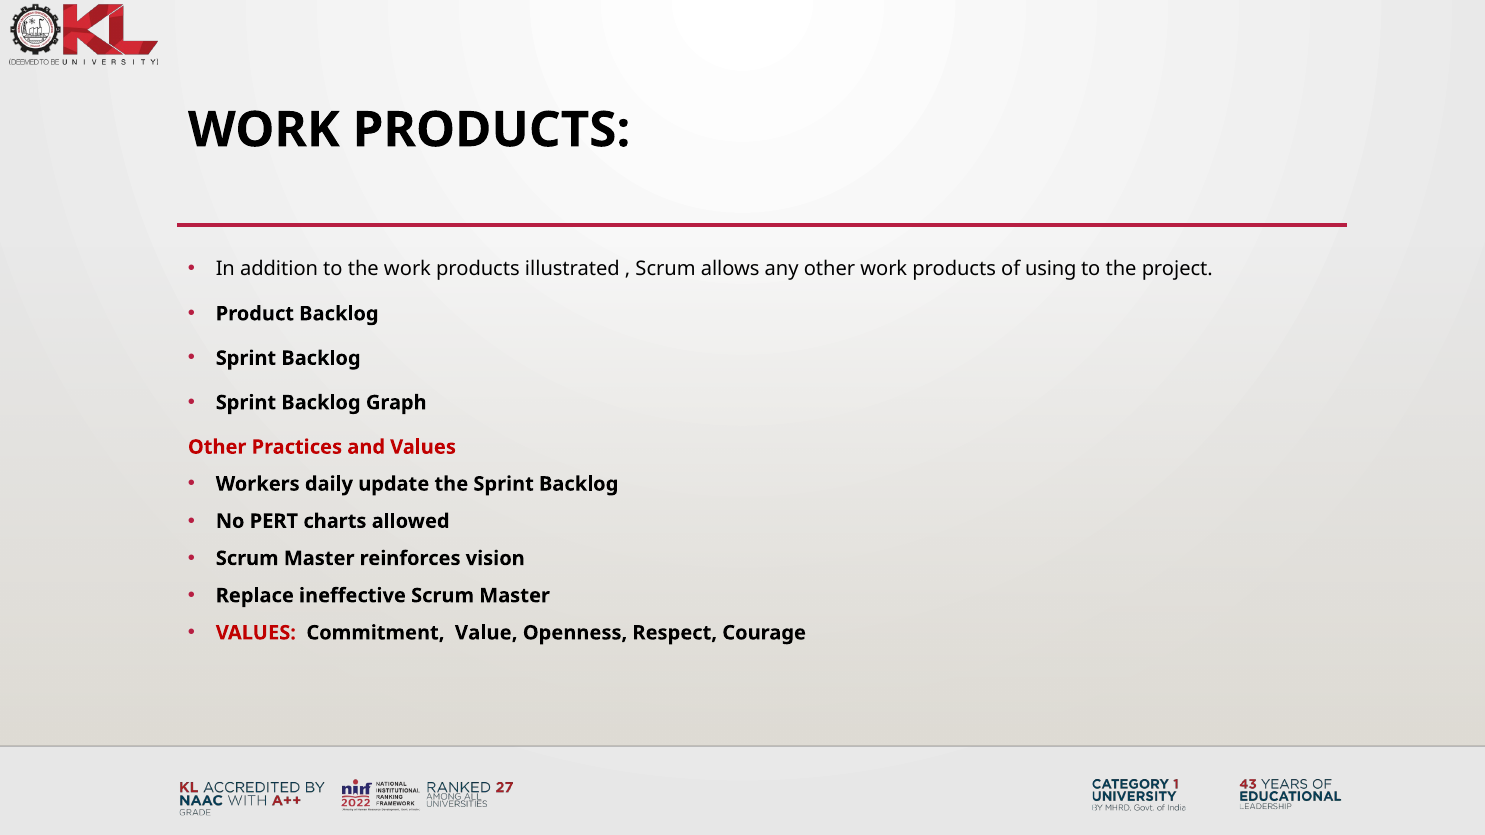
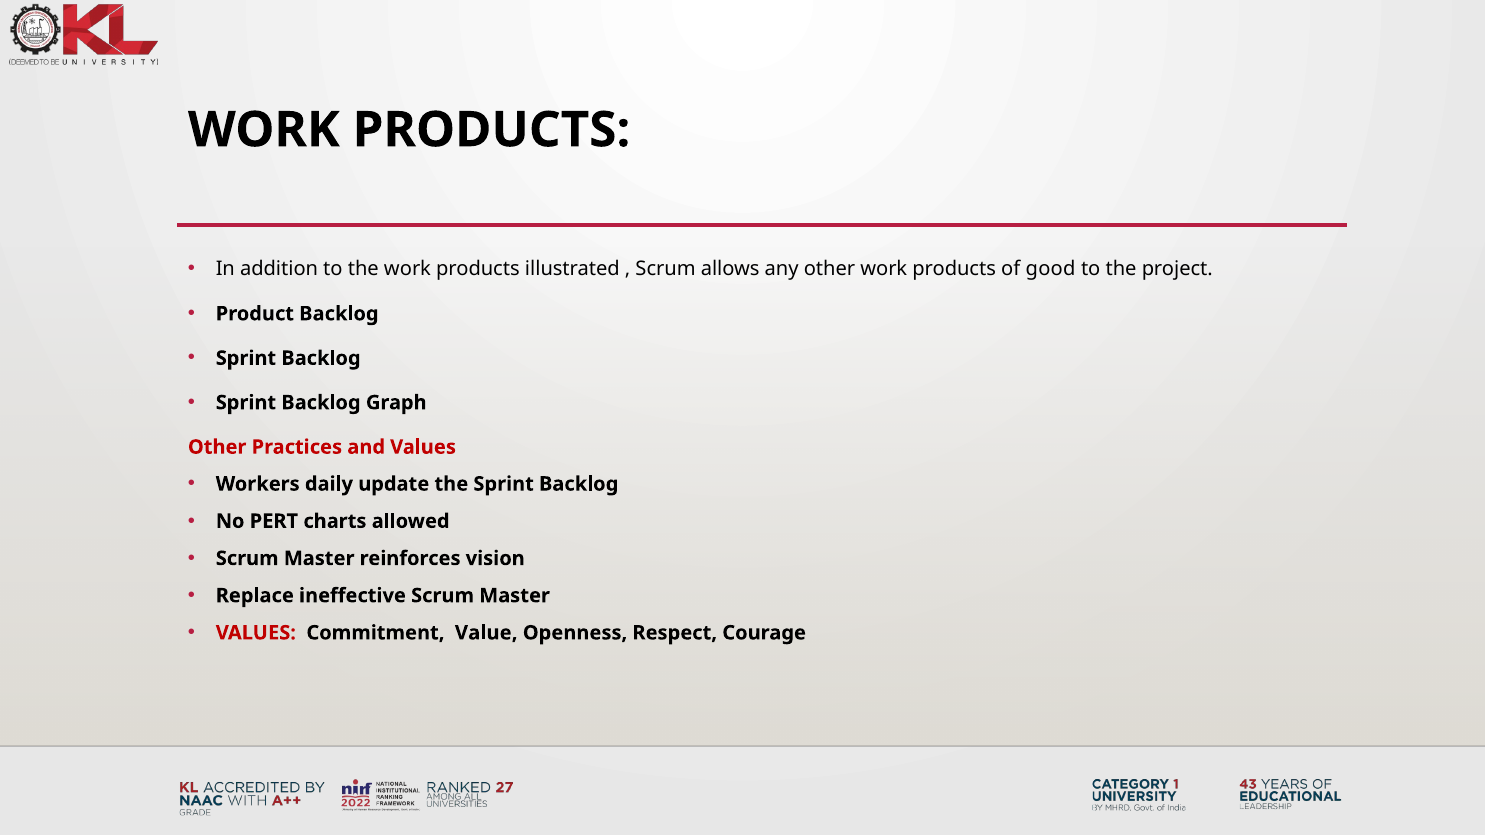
using: using -> good (1051, 269)
